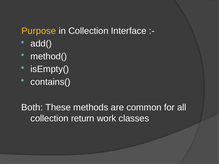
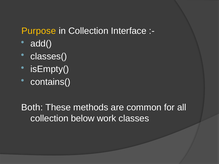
method(: method( -> classes( (49, 56)
return: return -> below (83, 119)
